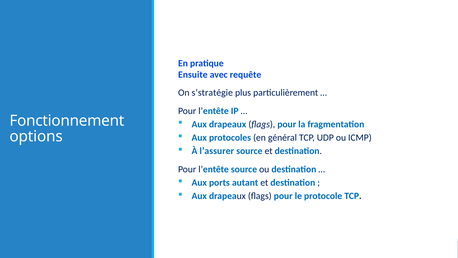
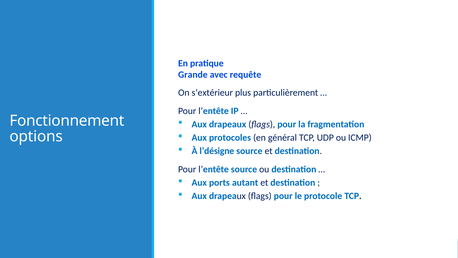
Ensuite: Ensuite -> Grande (193, 75)
s’stratégie: s’stratégie -> s’extérieur (212, 93)
l’assurer: l’assurer -> l’désigne (217, 151)
